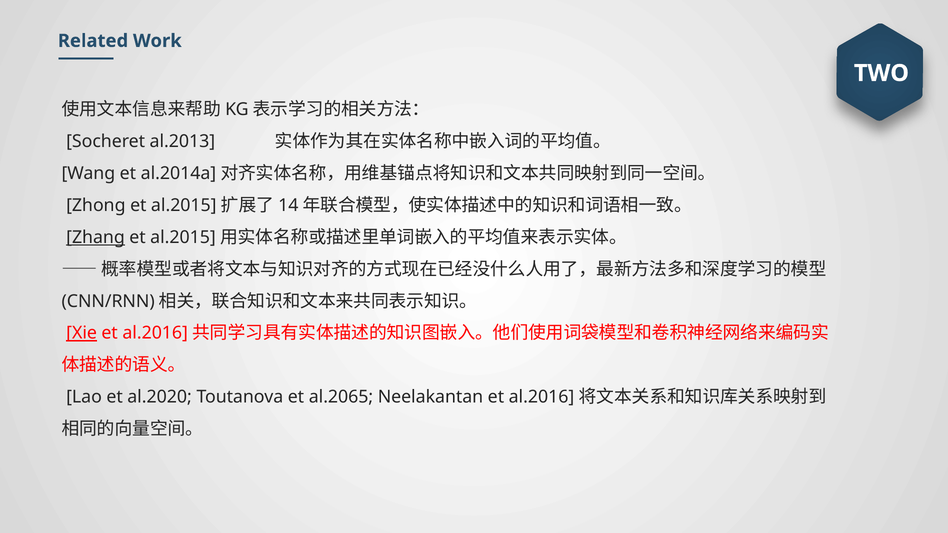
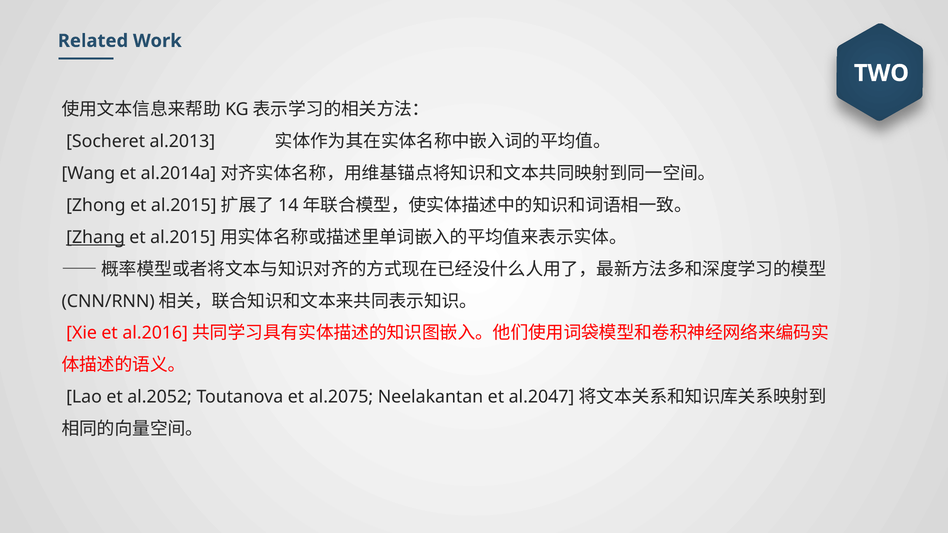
Xie underline: present -> none (82, 333)
al.2020: al.2020 -> al.2052 (160, 397)
al.2065: al.2065 -> al.2075 (341, 397)
al.2016: al.2016 -> al.2047 (541, 397)
